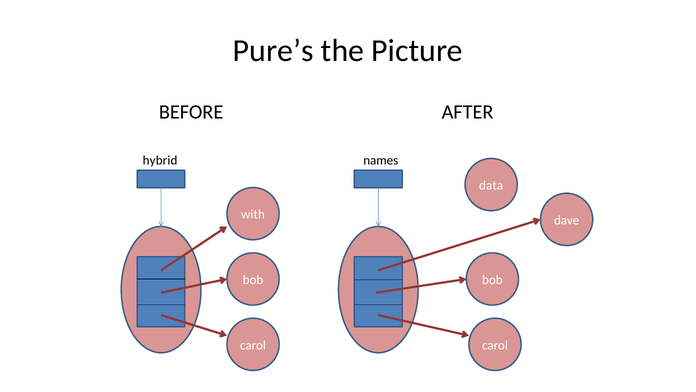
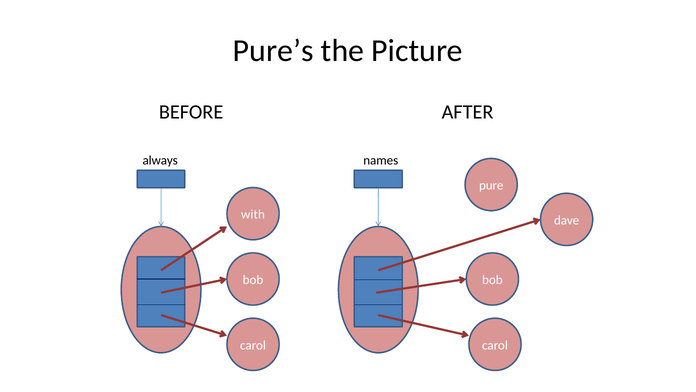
hybrid: hybrid -> always (160, 160)
data: data -> pure (491, 185)
